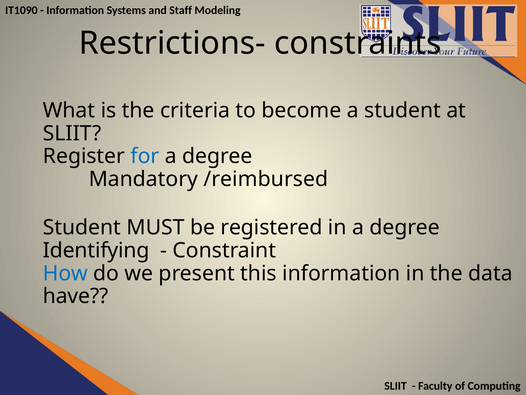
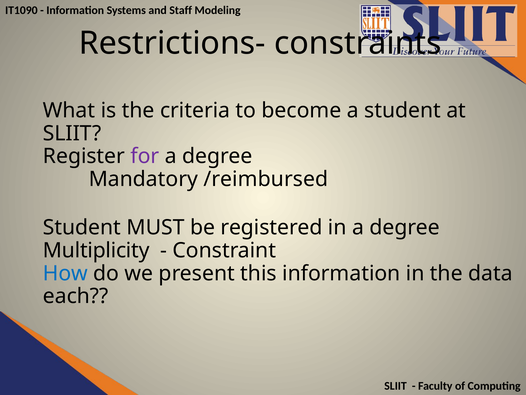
for colour: blue -> purple (145, 156)
Identifying: Identifying -> Multiplicity (96, 250)
have: have -> each (76, 296)
